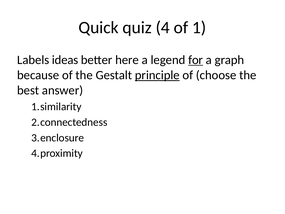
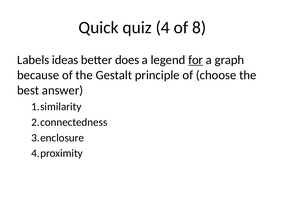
1: 1 -> 8 (199, 28)
here: here -> does (127, 60)
principle underline: present -> none (157, 75)
